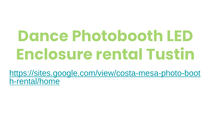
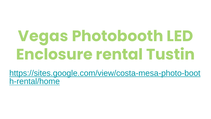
Dance: Dance -> Vegas (43, 36)
